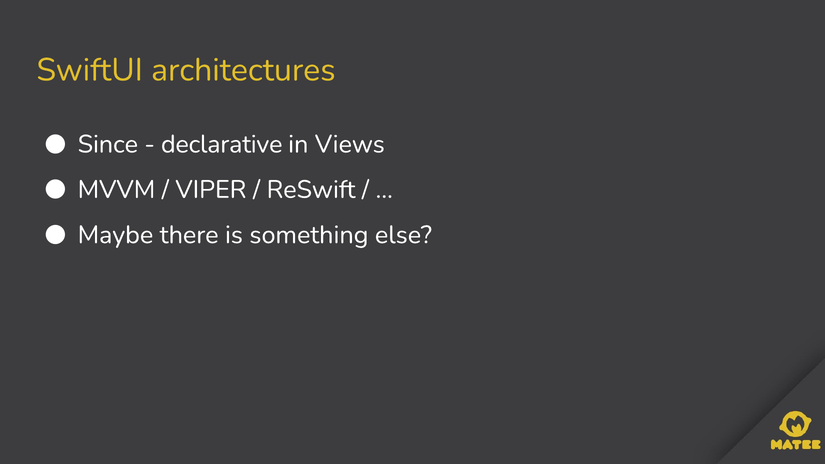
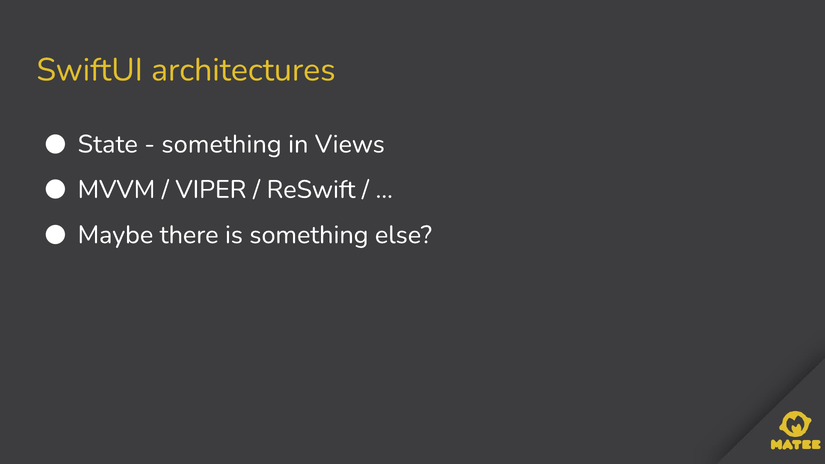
Since: Since -> State (108, 144)
declarative: declarative -> something (222, 144)
